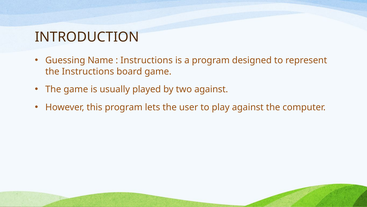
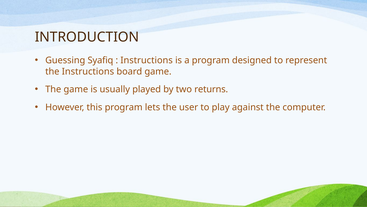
Name: Name -> Syafiq (100, 60)
two against: against -> returns (211, 89)
